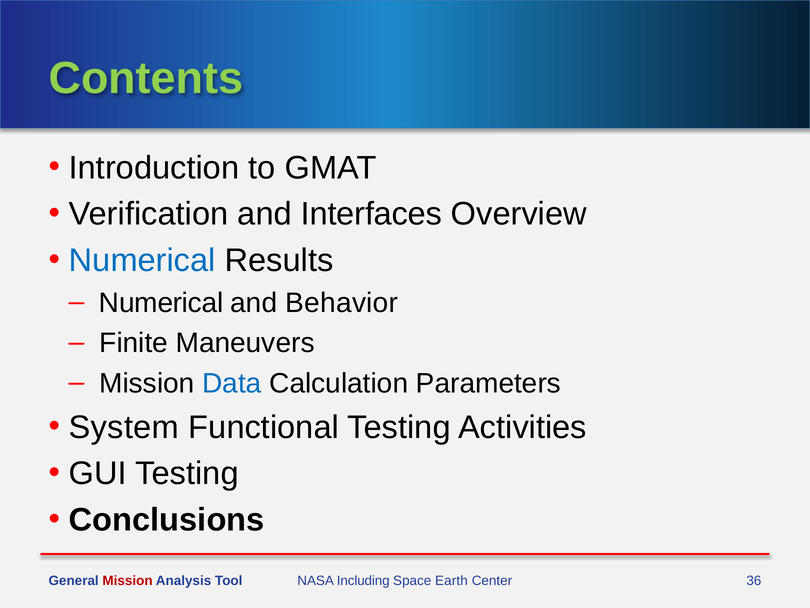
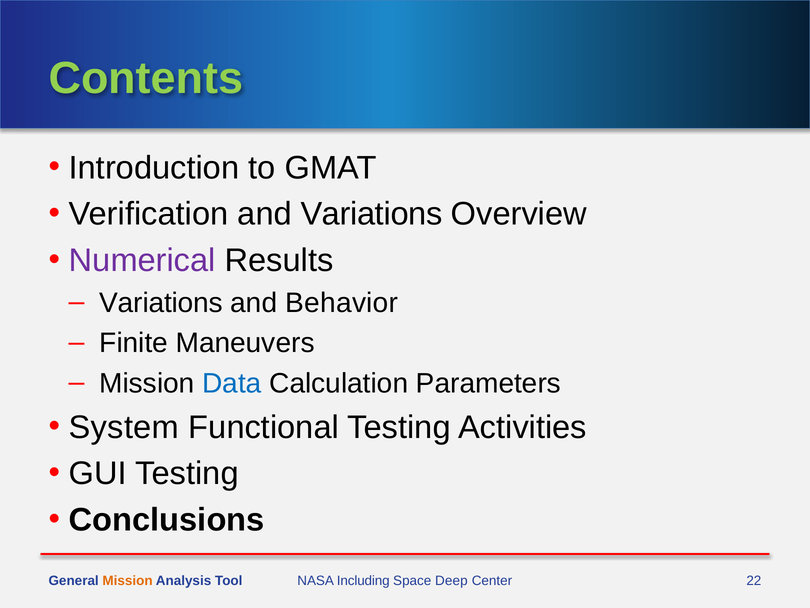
and Interfaces: Interfaces -> Variations (372, 214)
Numerical colour: blue -> purple (142, 260)
Numerical: Numerical -> Variations (161, 303)
Mission colour: red -> orange (128, 580)
Earth: Earth -> Deep (451, 580)
36: 36 -> 22 (754, 580)
